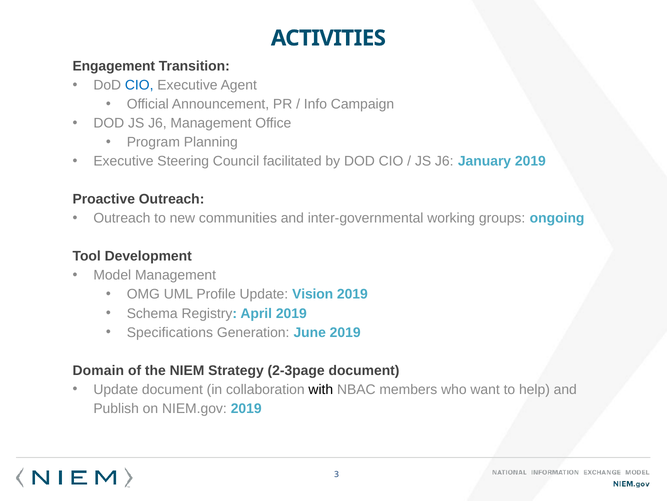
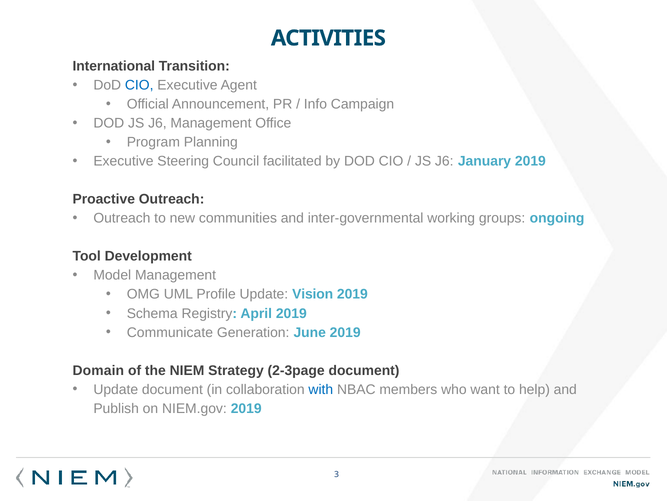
Engagement: Engagement -> International (114, 66)
Specifications: Specifications -> Communicate (170, 332)
with colour: black -> blue (321, 389)
